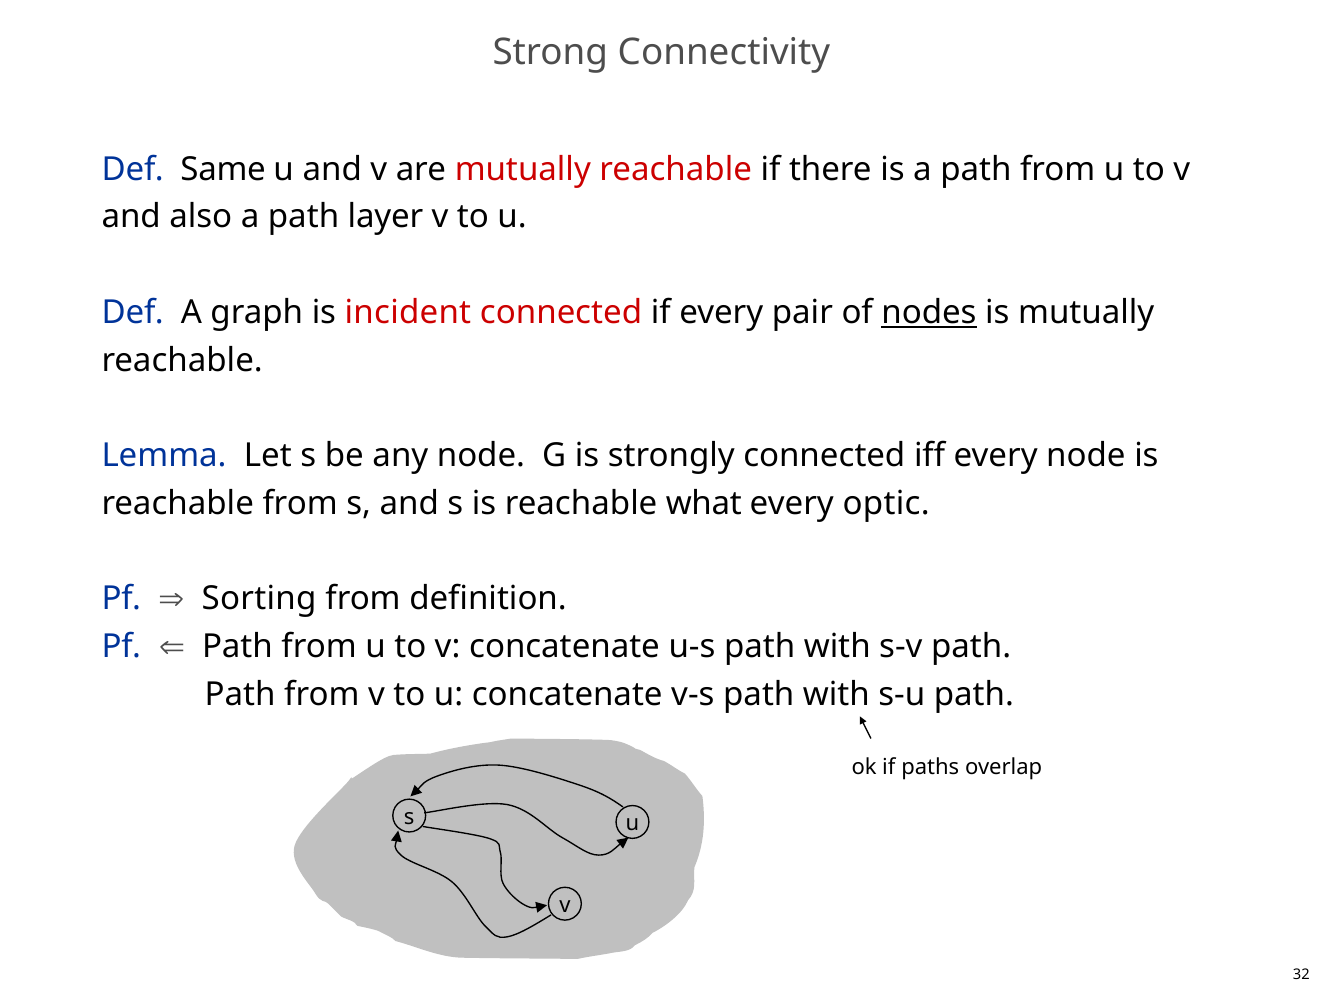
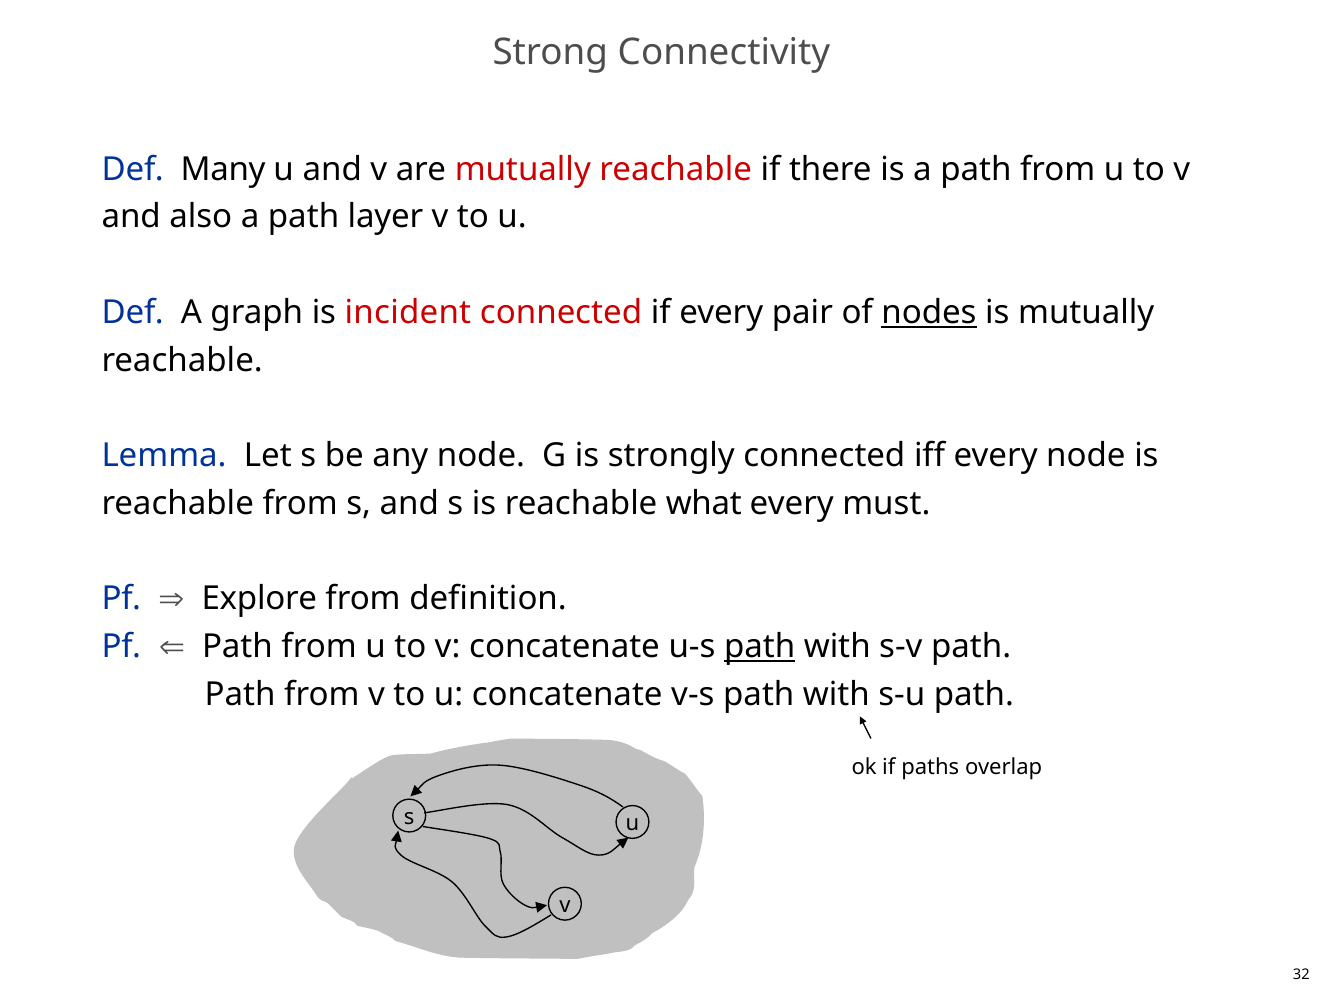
Same: Same -> Many (223, 169)
optic: optic -> must (886, 504)
Sorting: Sorting -> Explore (259, 599)
path underline: none -> present (760, 647)
